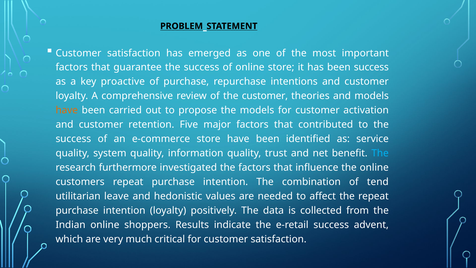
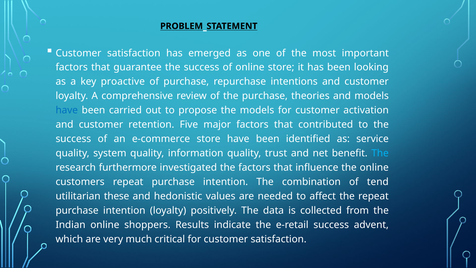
been success: success -> looking (371, 67)
the customer: customer -> purchase (265, 96)
have colour: orange -> blue (67, 110)
leave: leave -> these (117, 196)
